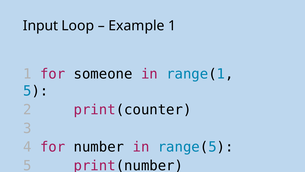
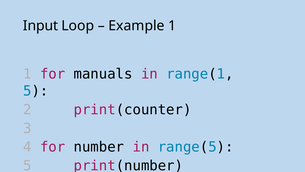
someone: someone -> manuals (103, 74)
